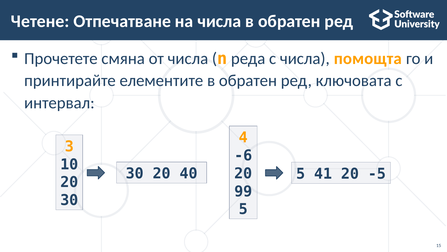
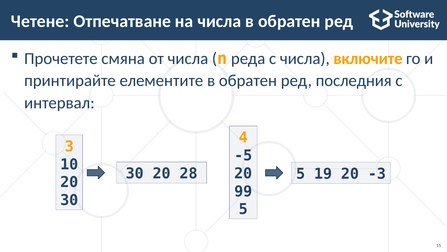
помощта: помощта -> включите (368, 58)
ключовата: ключовата -> последния (354, 81)
-6: -6 -> -5 (243, 155)
40: 40 -> 28 (189, 173)
41: 41 -> 19 (323, 173)
-5: -5 -> -3 (377, 173)
